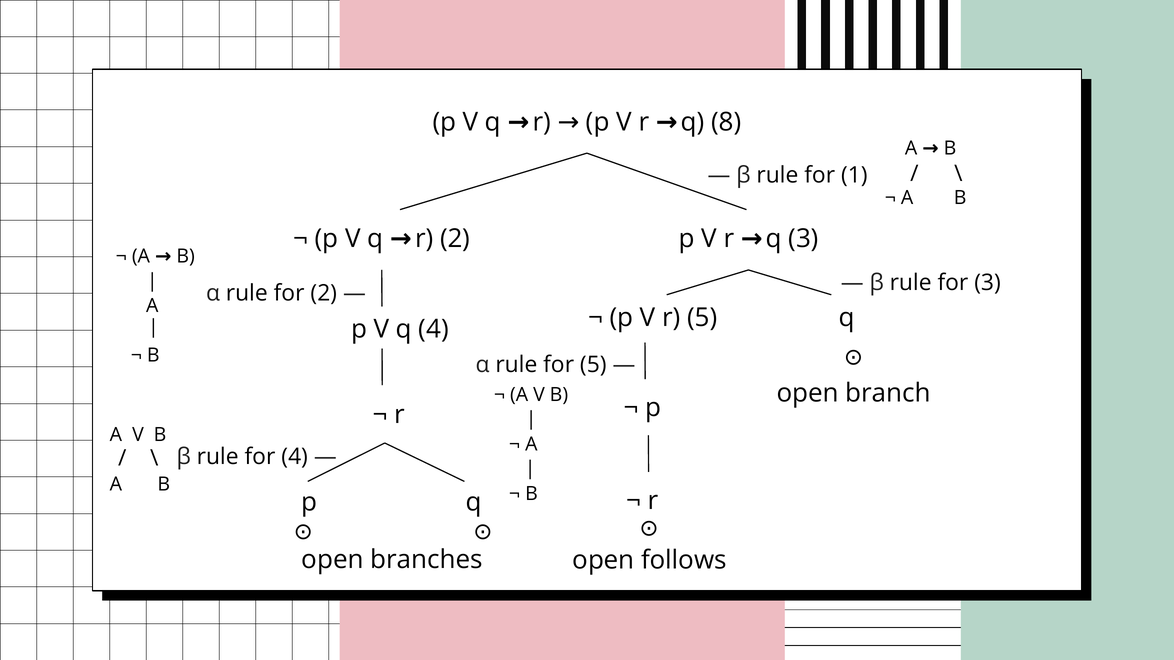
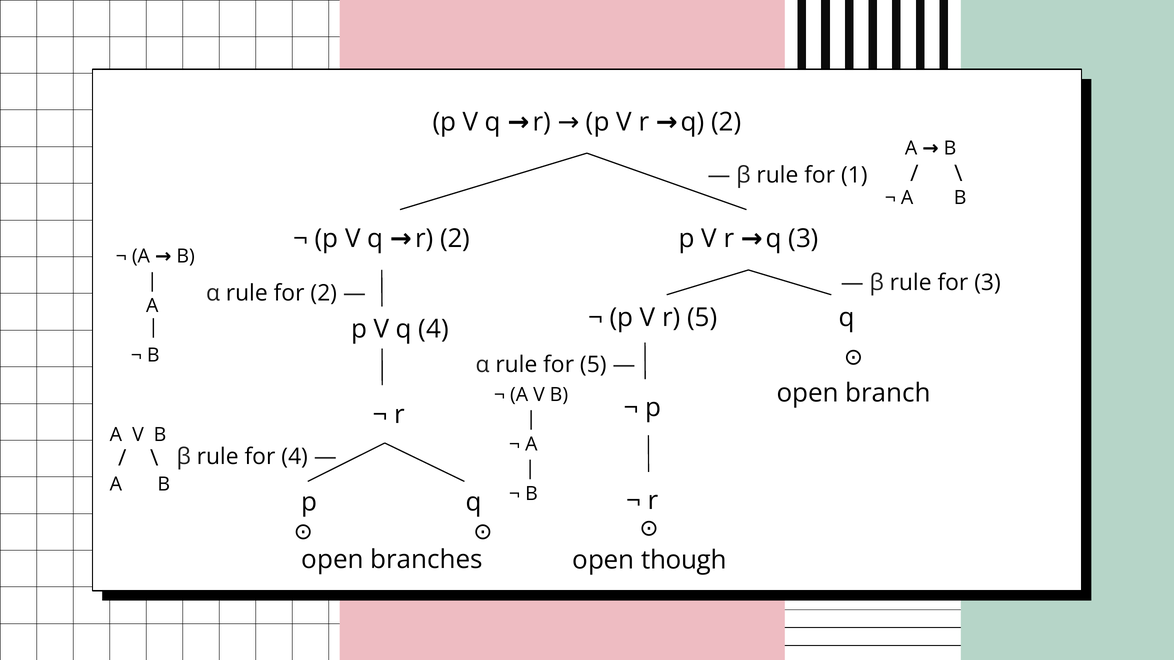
8: 8 -> 2 (726, 122)
follows: follows -> though (684, 561)
